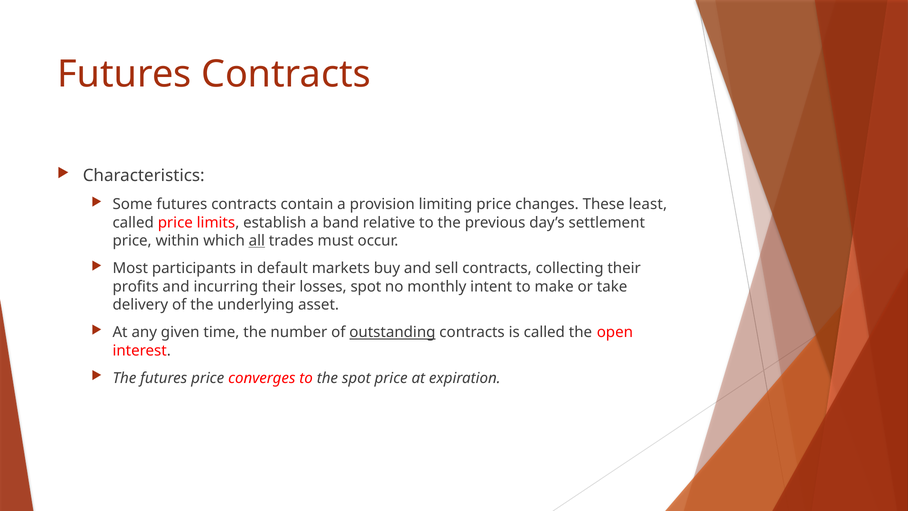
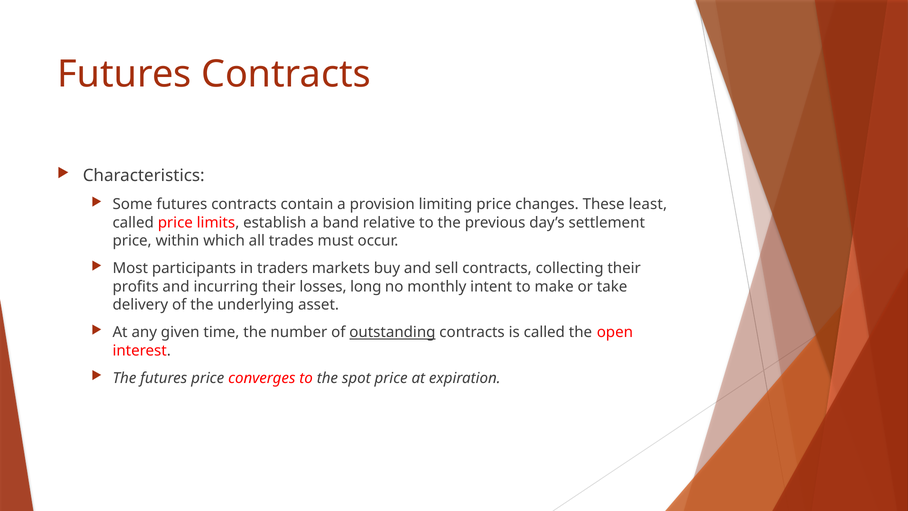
all underline: present -> none (257, 241)
default: default -> traders (283, 268)
losses spot: spot -> long (366, 286)
